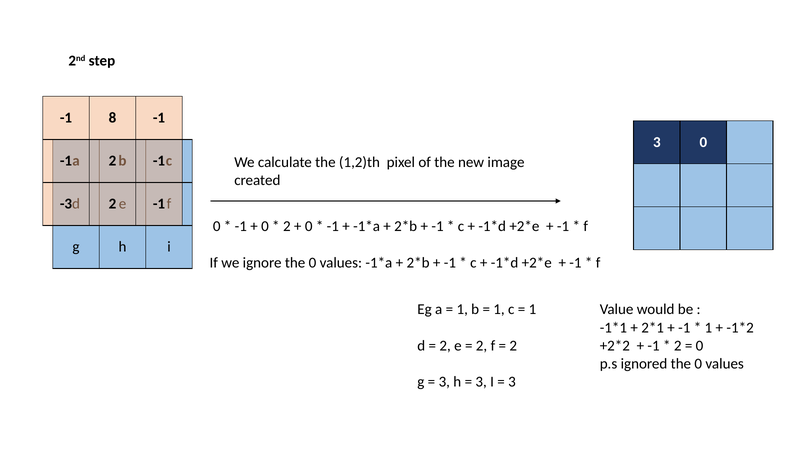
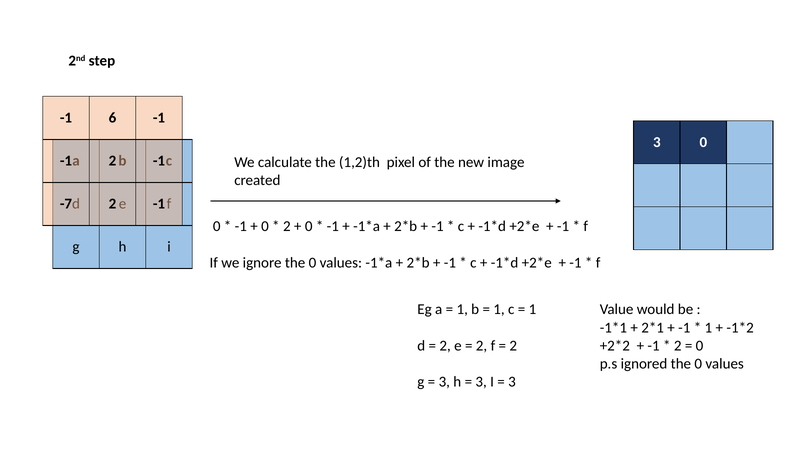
8: 8 -> 6 (112, 118)
-3: -3 -> -7 (66, 204)
